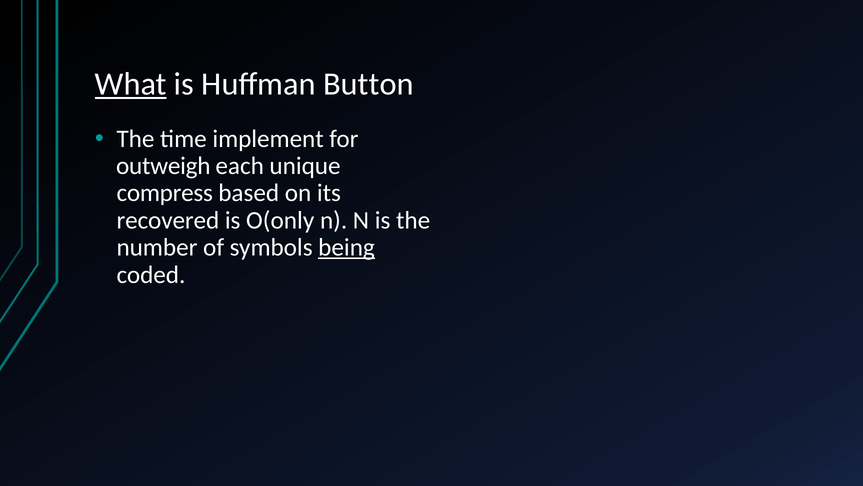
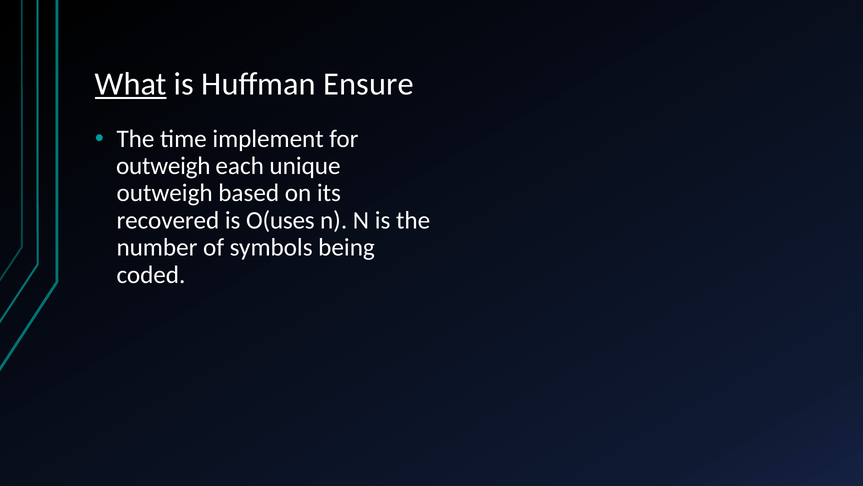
Button: Button -> Ensure (368, 84)
compress: compress -> outweigh (165, 193)
O(only: O(only -> O(uses (280, 220)
being underline: present -> none (347, 247)
